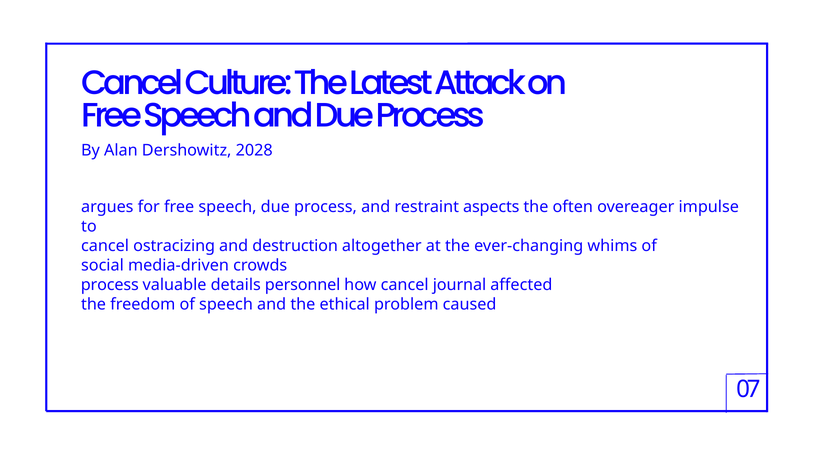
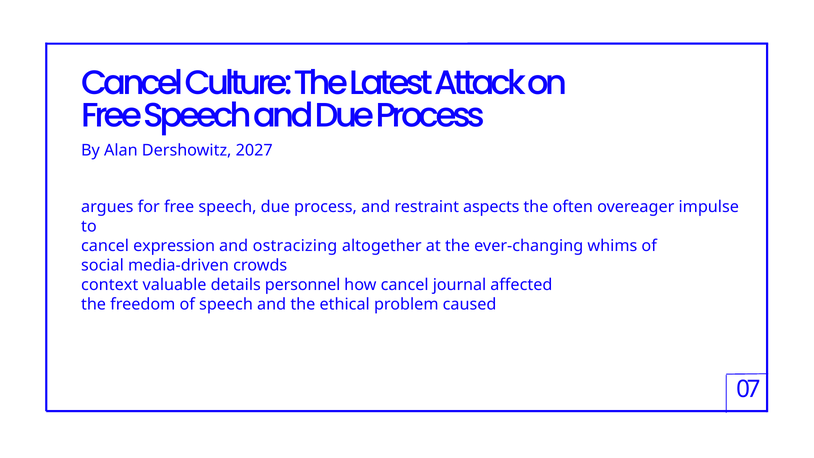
2028: 2028 -> 2027 (254, 150)
ostracizing: ostracizing -> expression (174, 246)
destruction: destruction -> ostracizing (295, 246)
process: process -> context (110, 285)
